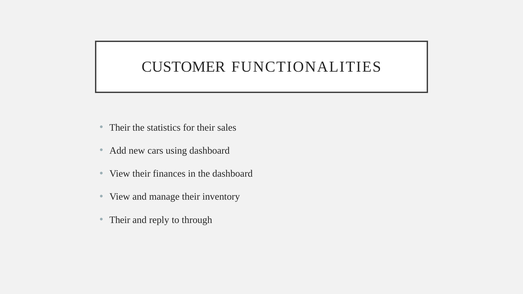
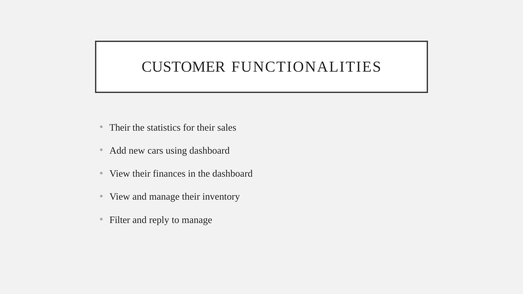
Their: Their -> Filter (120, 220)
to through: through -> manage (197, 220)
